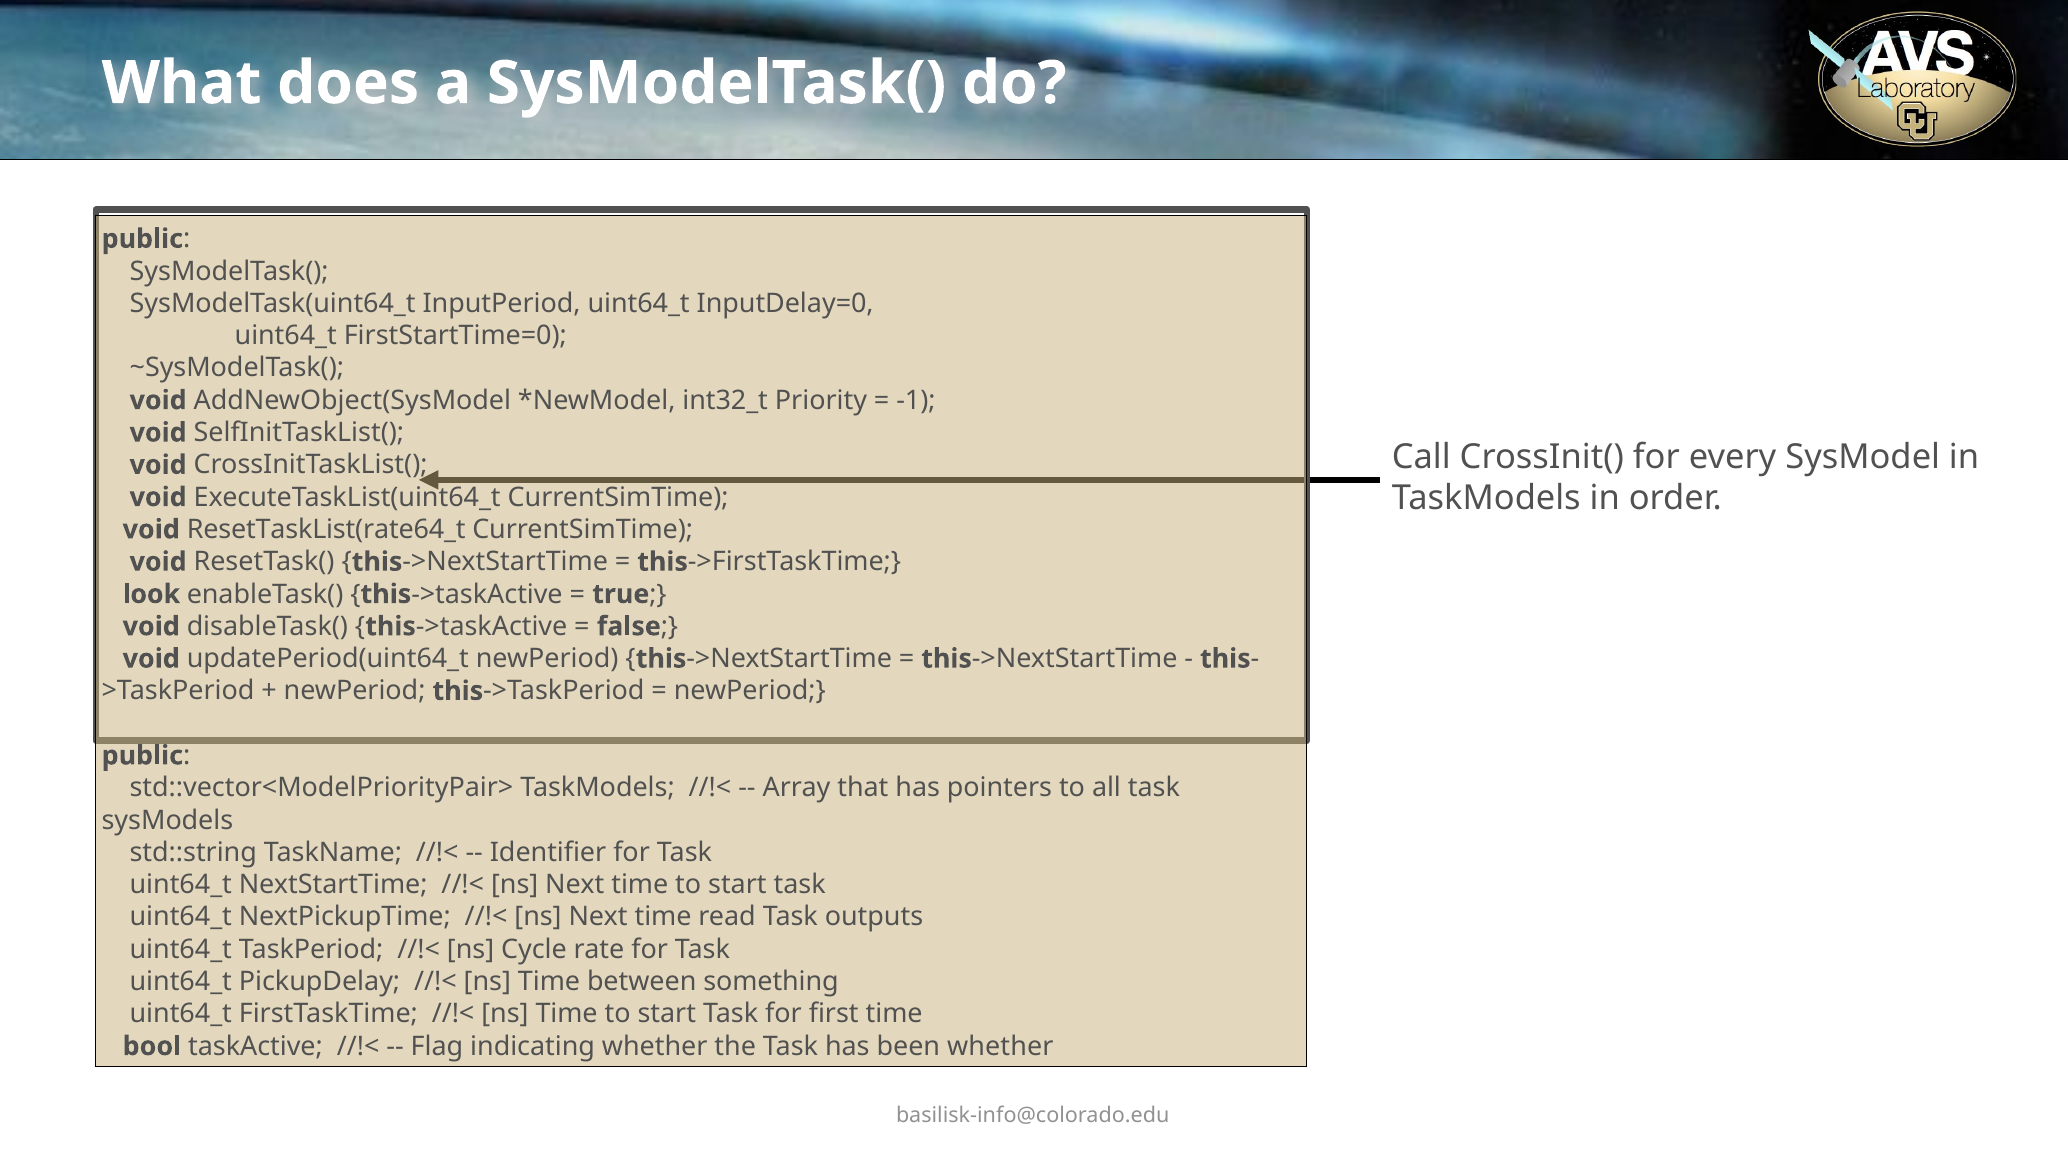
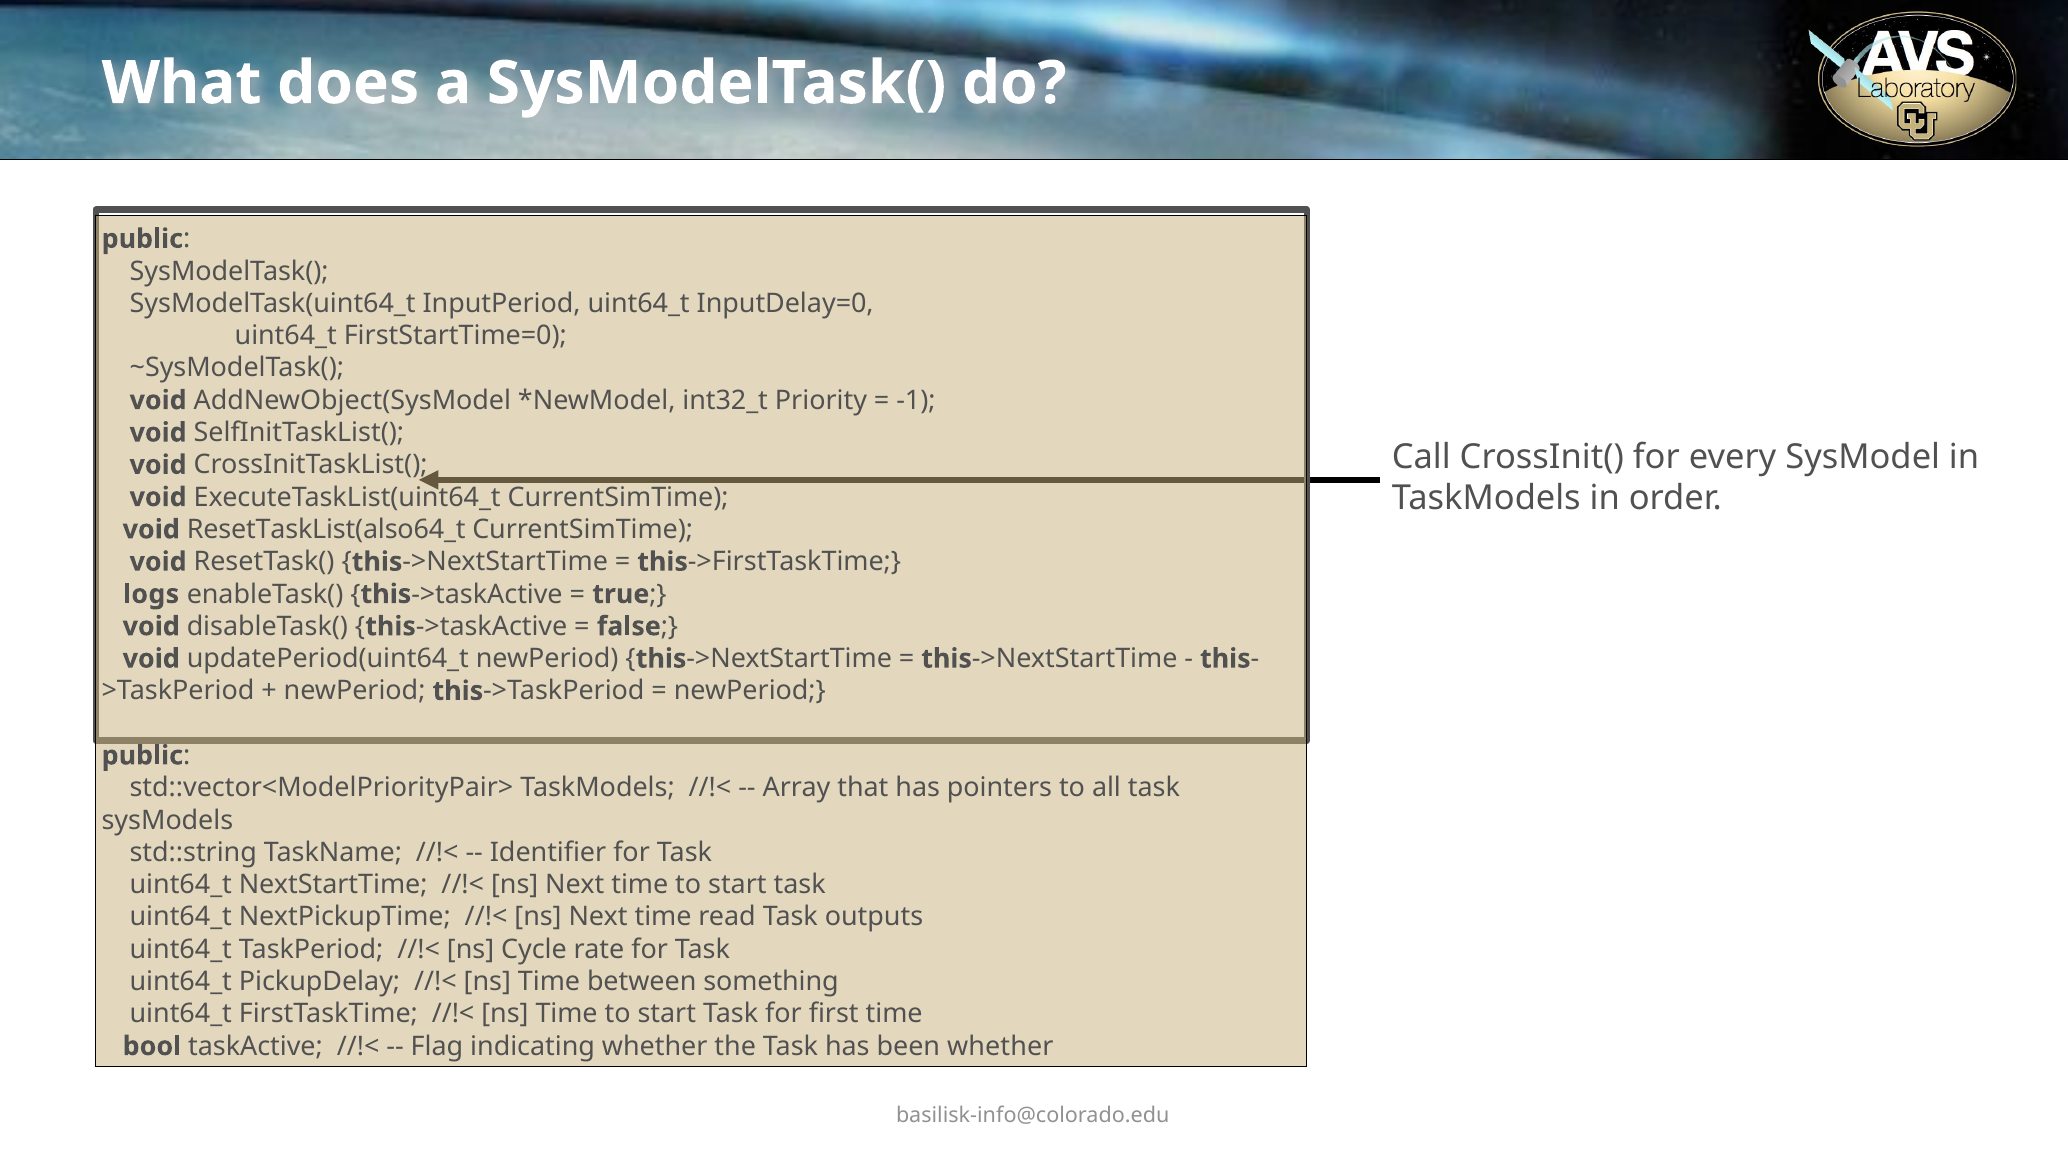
ResetTaskList(rate64_t: ResetTaskList(rate64_t -> ResetTaskList(also64_t (326, 530)
look: look -> logs (151, 594)
